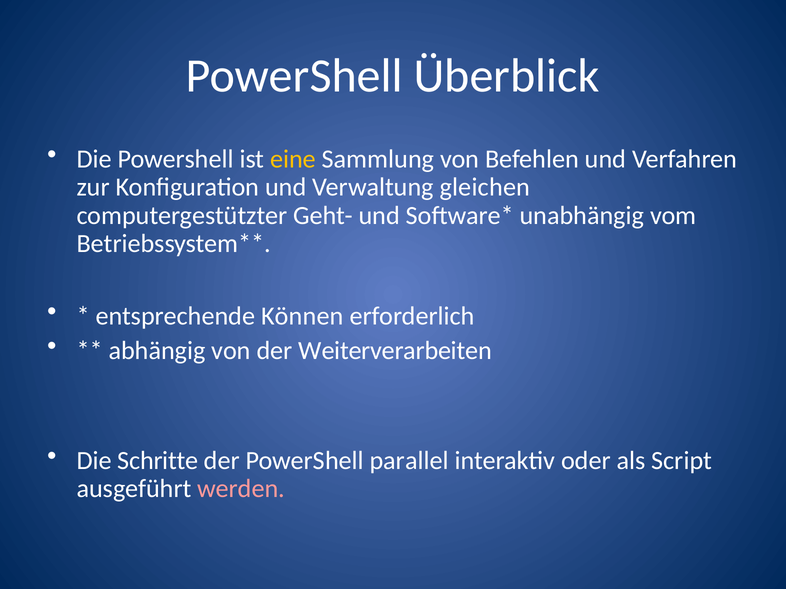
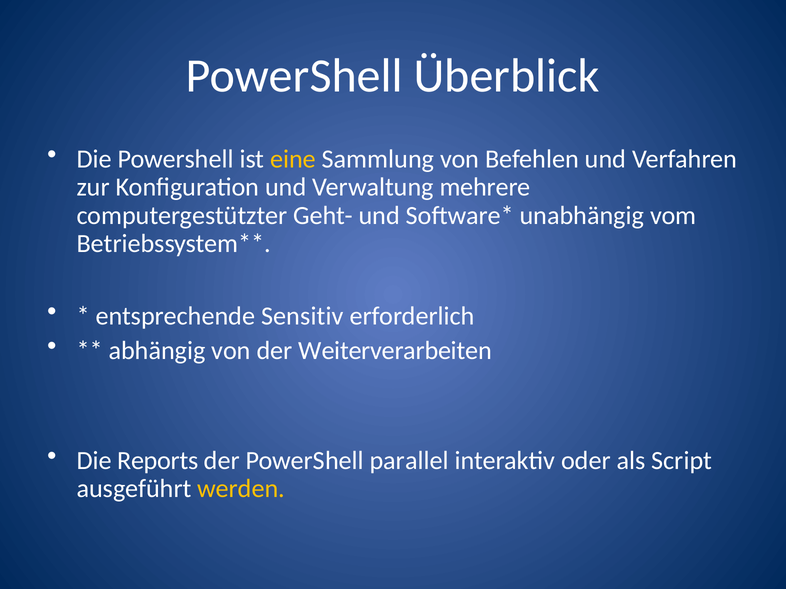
gleichen: gleichen -> mehrere (485, 187)
Können: Können -> Sensitiv (302, 316)
Schritte: Schritte -> Reports (158, 461)
werden colour: pink -> yellow (241, 489)
